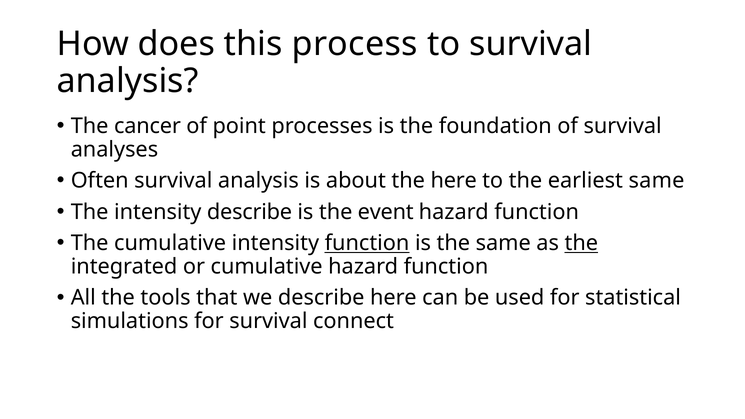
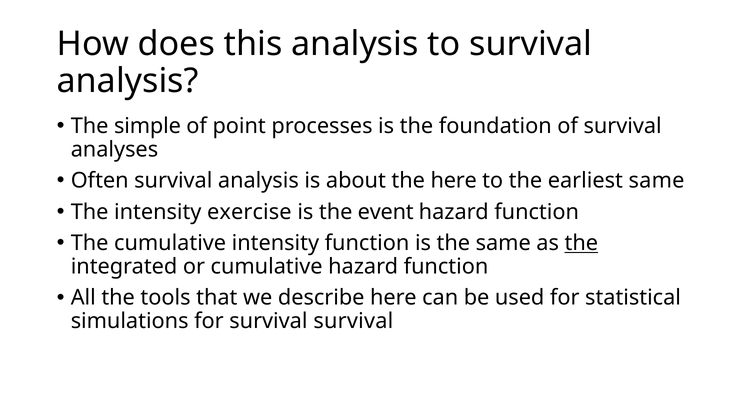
this process: process -> analysis (355, 44)
cancer: cancer -> simple (147, 126)
intensity describe: describe -> exercise (249, 212)
function underline: present -> none (367, 243)
survival connect: connect -> survival (353, 321)
